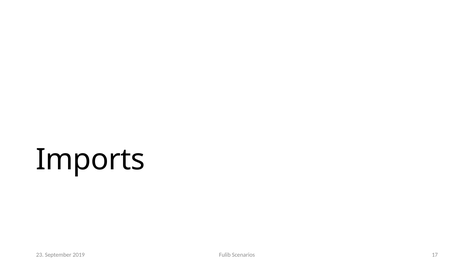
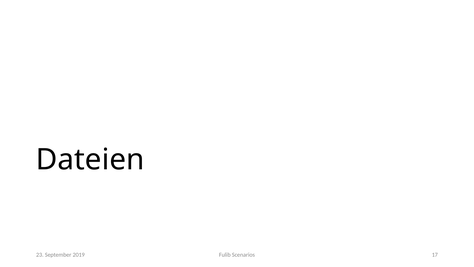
Imports: Imports -> Dateien (90, 159)
